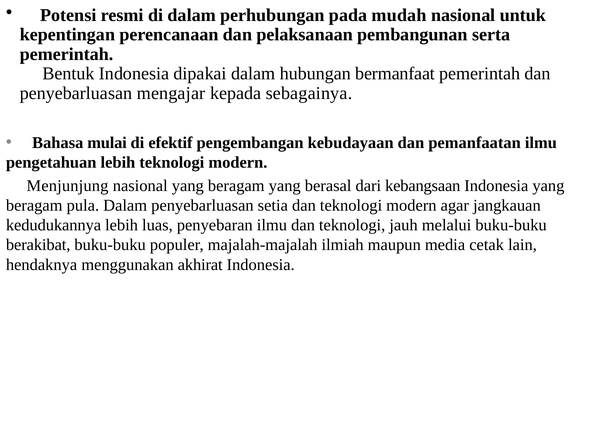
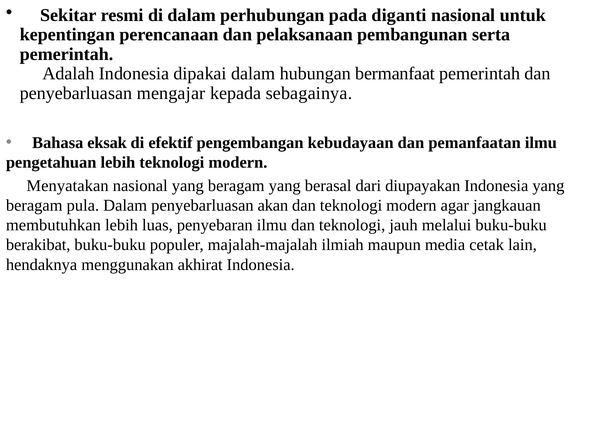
Potensi: Potensi -> Sekitar (68, 15)
mudah: mudah -> diganti (399, 15)
Bentuk: Bentuk -> Adalah (68, 74)
mulai: mulai -> eksak (107, 143)
Menjunjung: Menjunjung -> Menyatakan (68, 186)
kebangsaan: kebangsaan -> diupayakan (423, 186)
setia: setia -> akan (273, 205)
kedudukannya: kedudukannya -> membutuhkan (53, 225)
